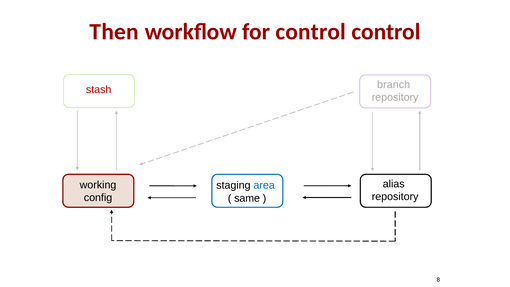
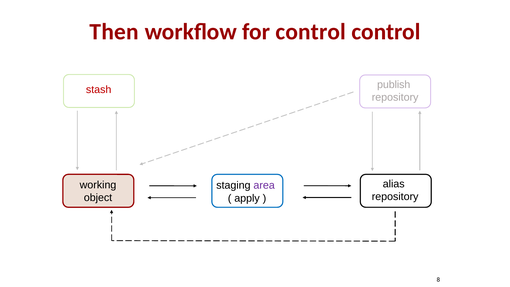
branch: branch -> publish (394, 85)
area colour: blue -> purple (264, 185)
config: config -> object (98, 198)
same: same -> apply (247, 198)
